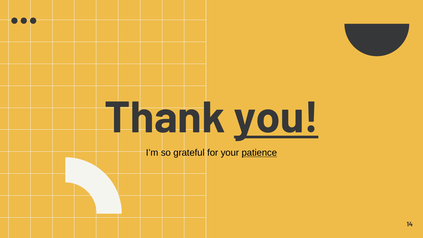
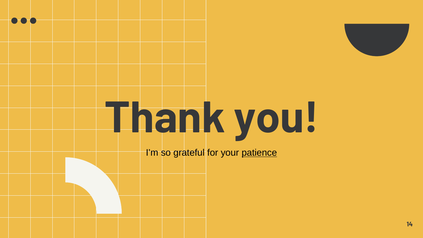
you underline: present -> none (276, 118)
